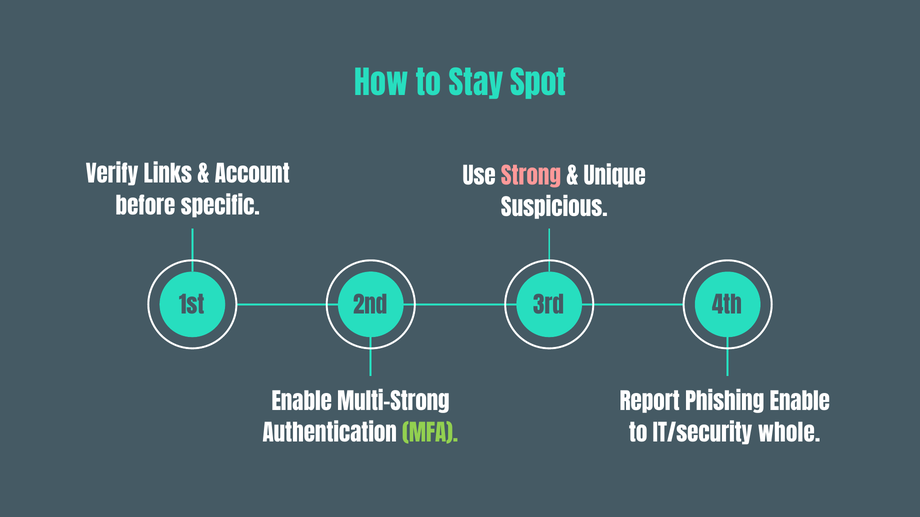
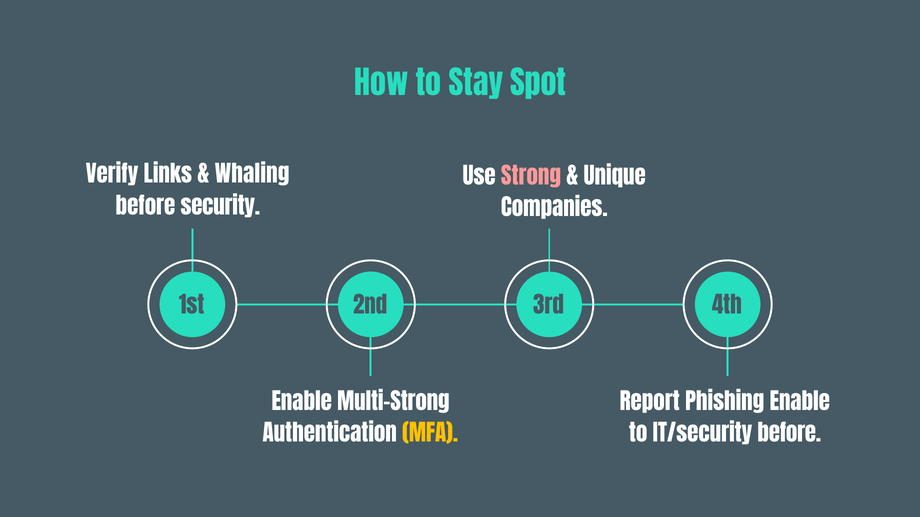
Account: Account -> Whaling (252, 176)
specific: specific -> security (220, 207)
Suspicious: Suspicious -> Companies (554, 209)
MFA colour: light green -> yellow (430, 435)
IT/security whole: whole -> before (789, 435)
